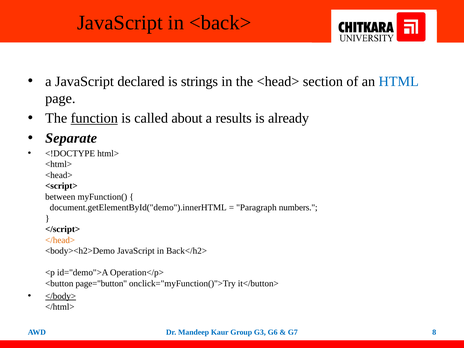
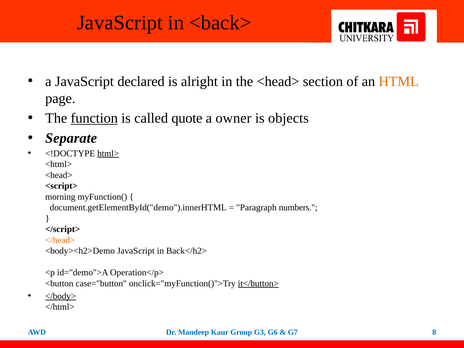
strings: strings -> alright (199, 81)
HTML colour: blue -> orange (399, 81)
about: about -> quote (187, 118)
results: results -> owner (233, 118)
already: already -> objects (288, 118)
html> underline: none -> present (108, 153)
between: between -> morning (60, 197)
page="button: page="button -> case="button (101, 283)
it</button> underline: none -> present (258, 283)
